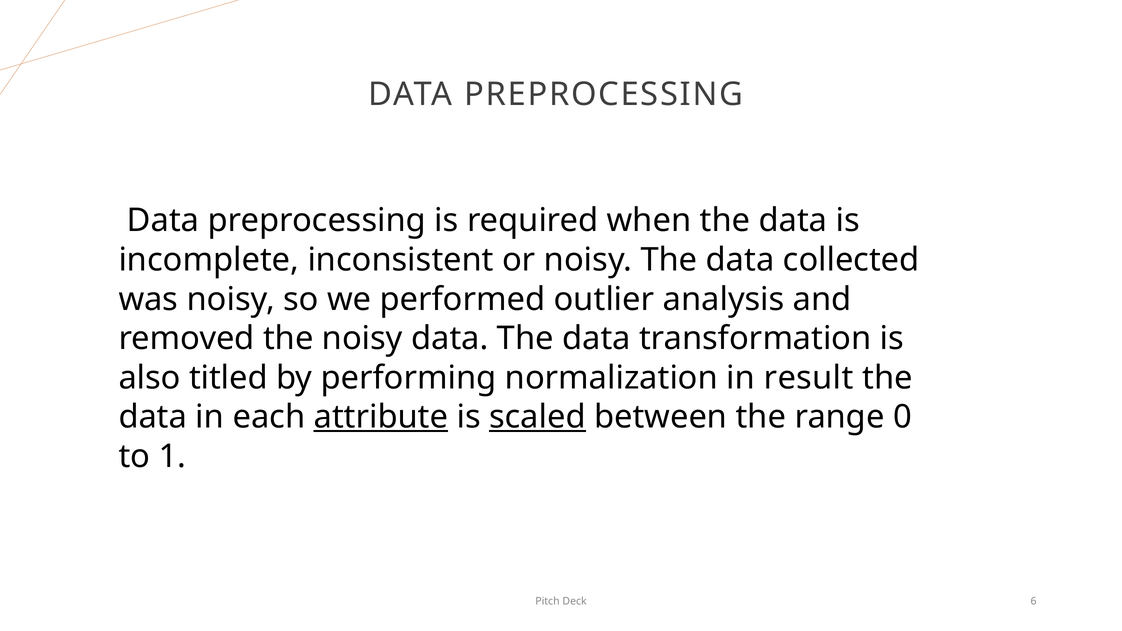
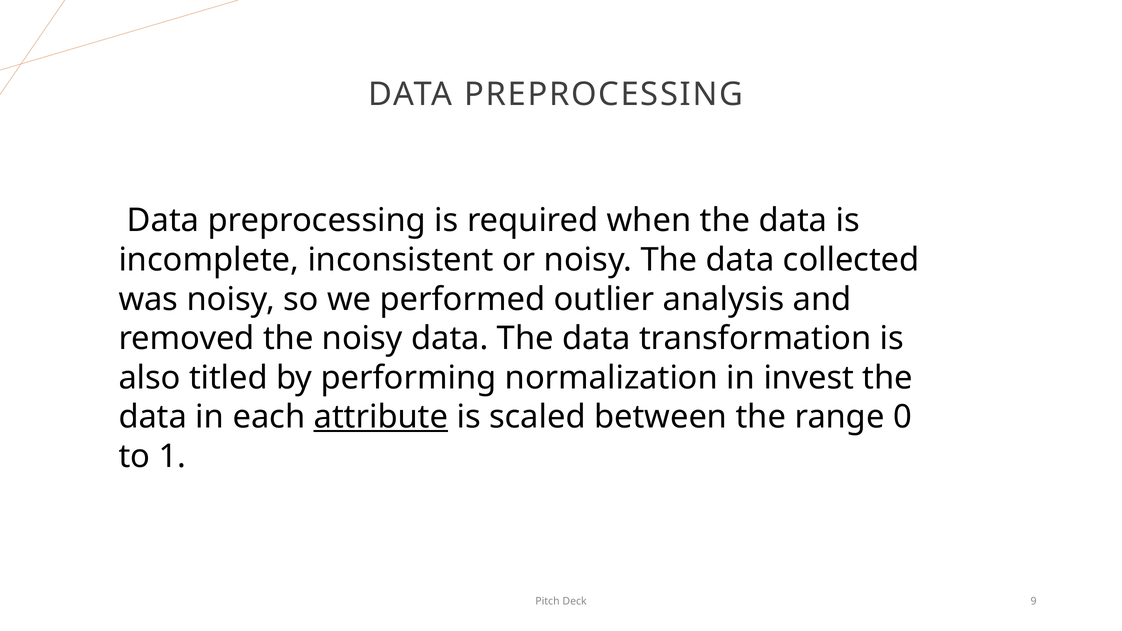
result: result -> invest (809, 378)
scaled underline: present -> none (537, 417)
6: 6 -> 9 (1034, 602)
